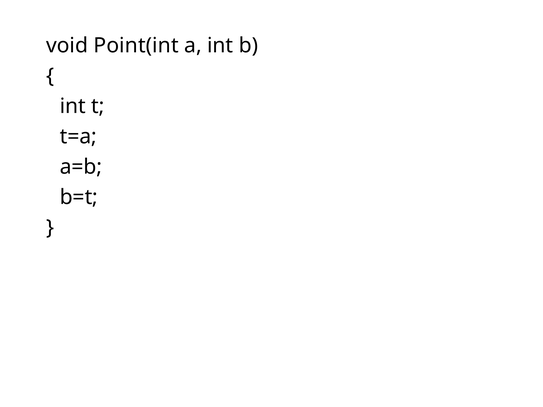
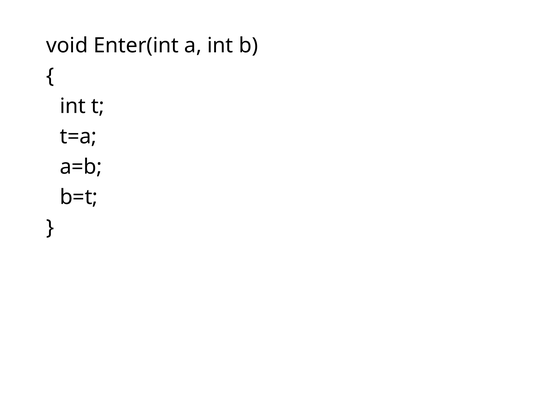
Point(int: Point(int -> Enter(int (136, 46)
